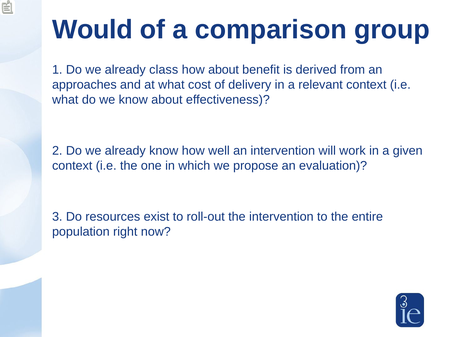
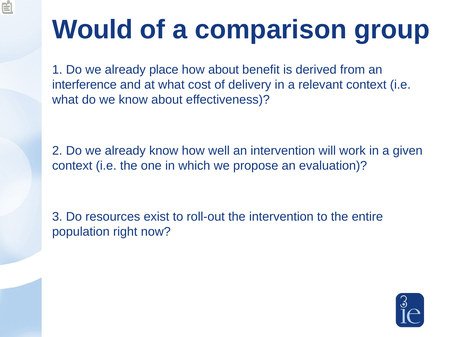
class: class -> place (164, 70)
approaches: approaches -> interference (84, 85)
